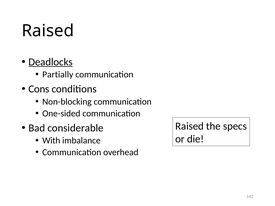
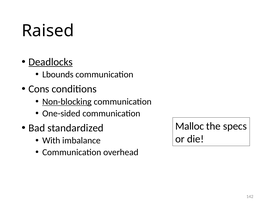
Partially: Partially -> Lbounds (58, 75)
Non-blocking underline: none -> present (67, 102)
Raised: Raised -> Malloc (190, 126)
considerable: considerable -> standardized (75, 128)
